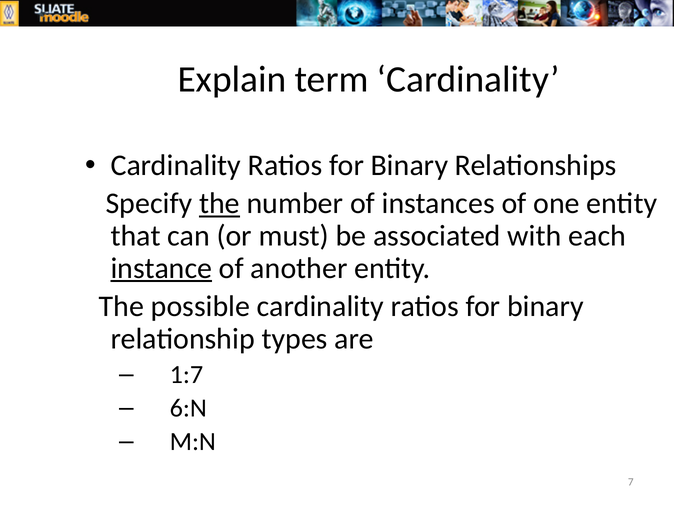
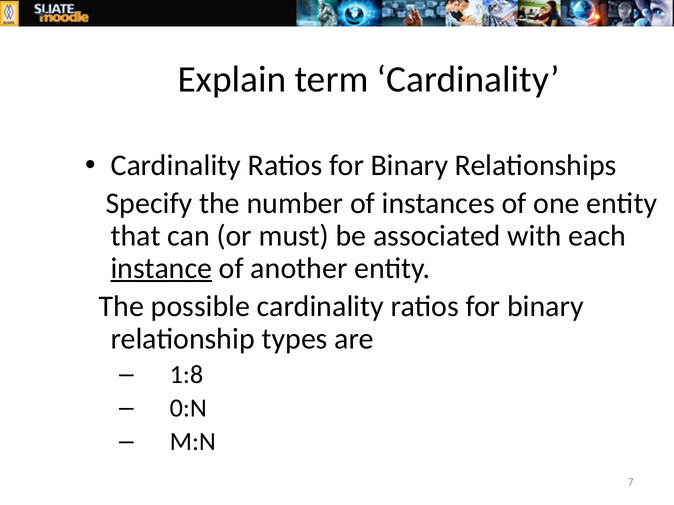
the underline: present -> none (220, 204)
1:7: 1:7 -> 1:8 (186, 375)
6:N: 6:N -> 0:N (188, 408)
